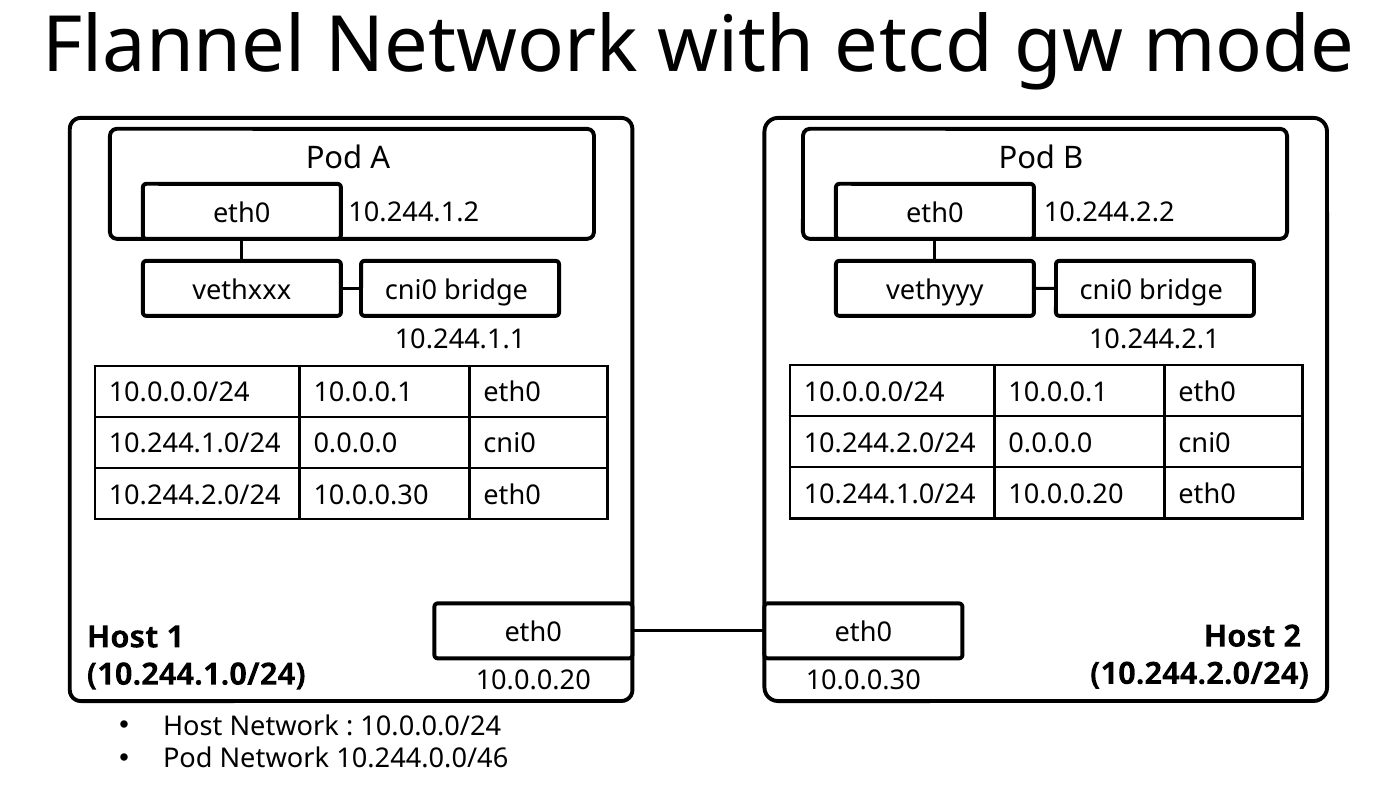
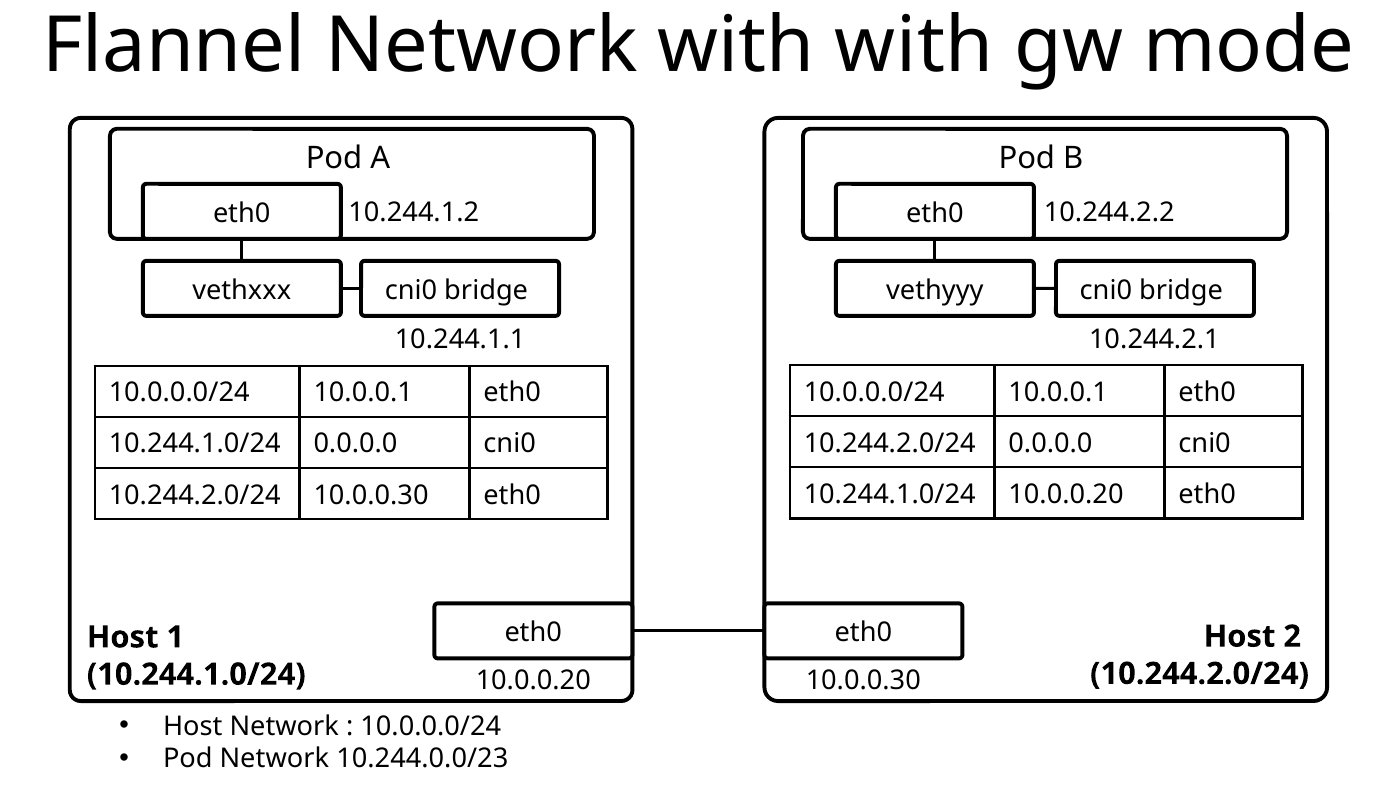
with etcd: etcd -> with (914, 46)
10.244.0.0/46: 10.244.0.0/46 -> 10.244.0.0/23 (422, 759)
